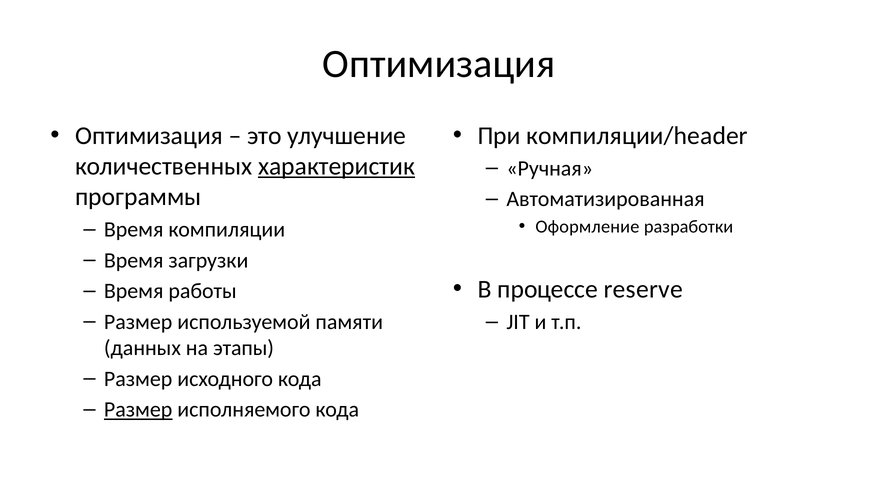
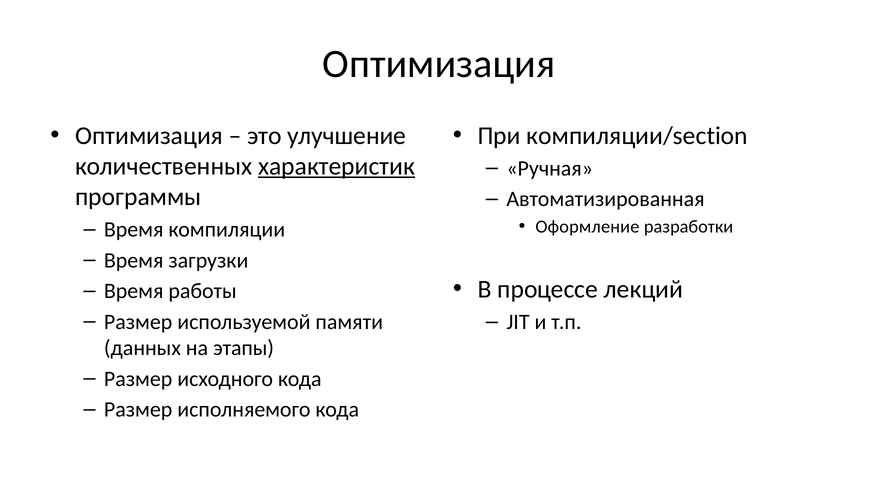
компиляции/header: компиляции/header -> компиляции/section (637, 136)
reserve: reserve -> лекций (643, 289)
Размер underline: present -> none (138, 410)
